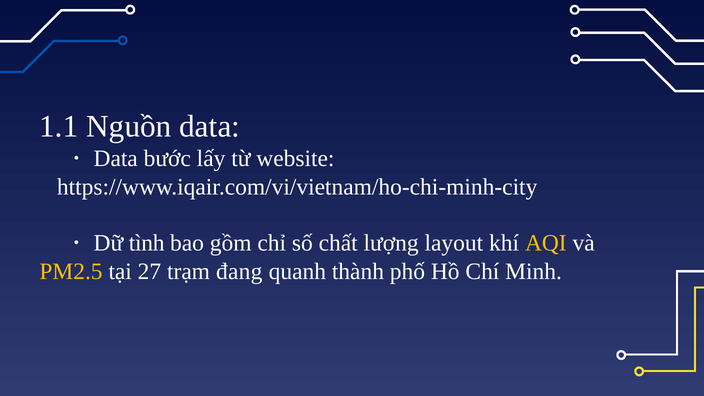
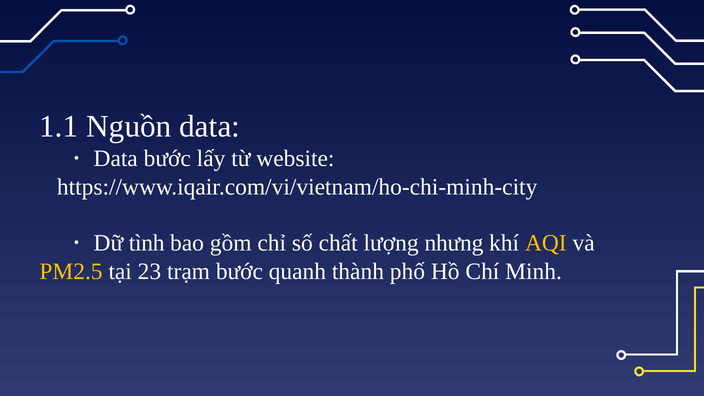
layout: layout -> nhưng (454, 243)
27: 27 -> 23 (149, 271)
trạm đang: đang -> bước (239, 271)
